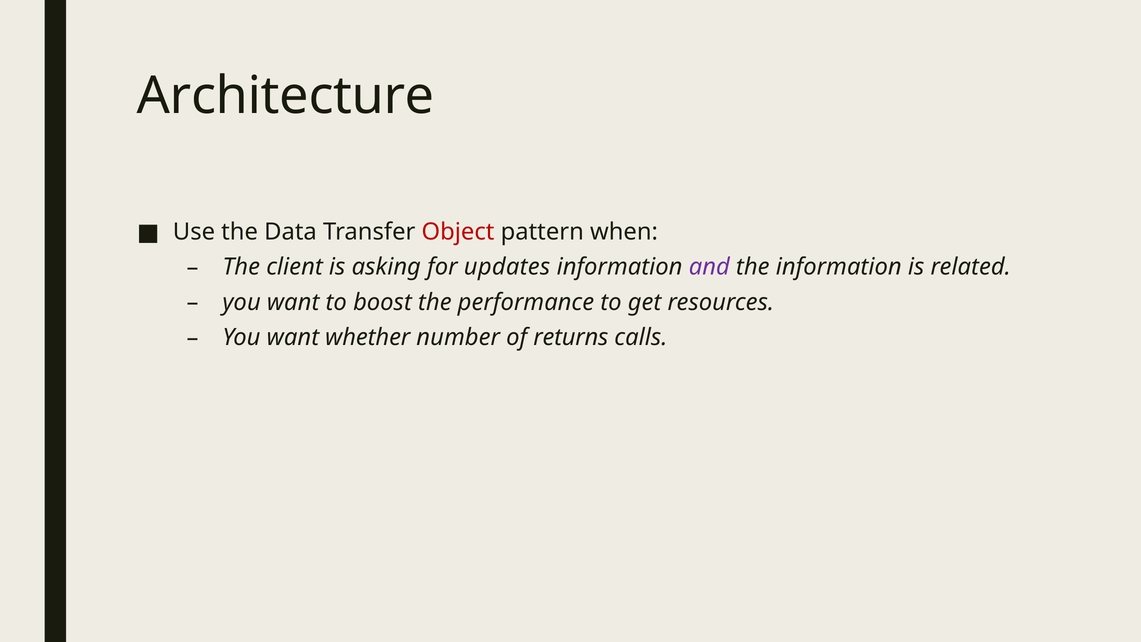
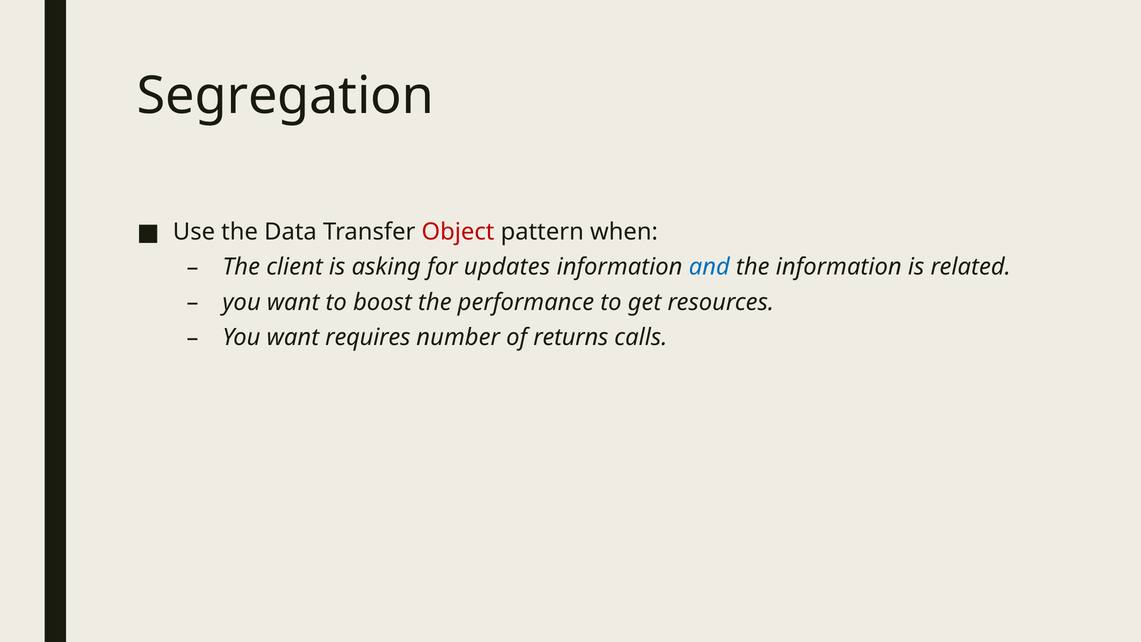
Architecture: Architecture -> Segregation (286, 96)
and colour: purple -> blue (709, 267)
whether: whether -> requires (368, 337)
